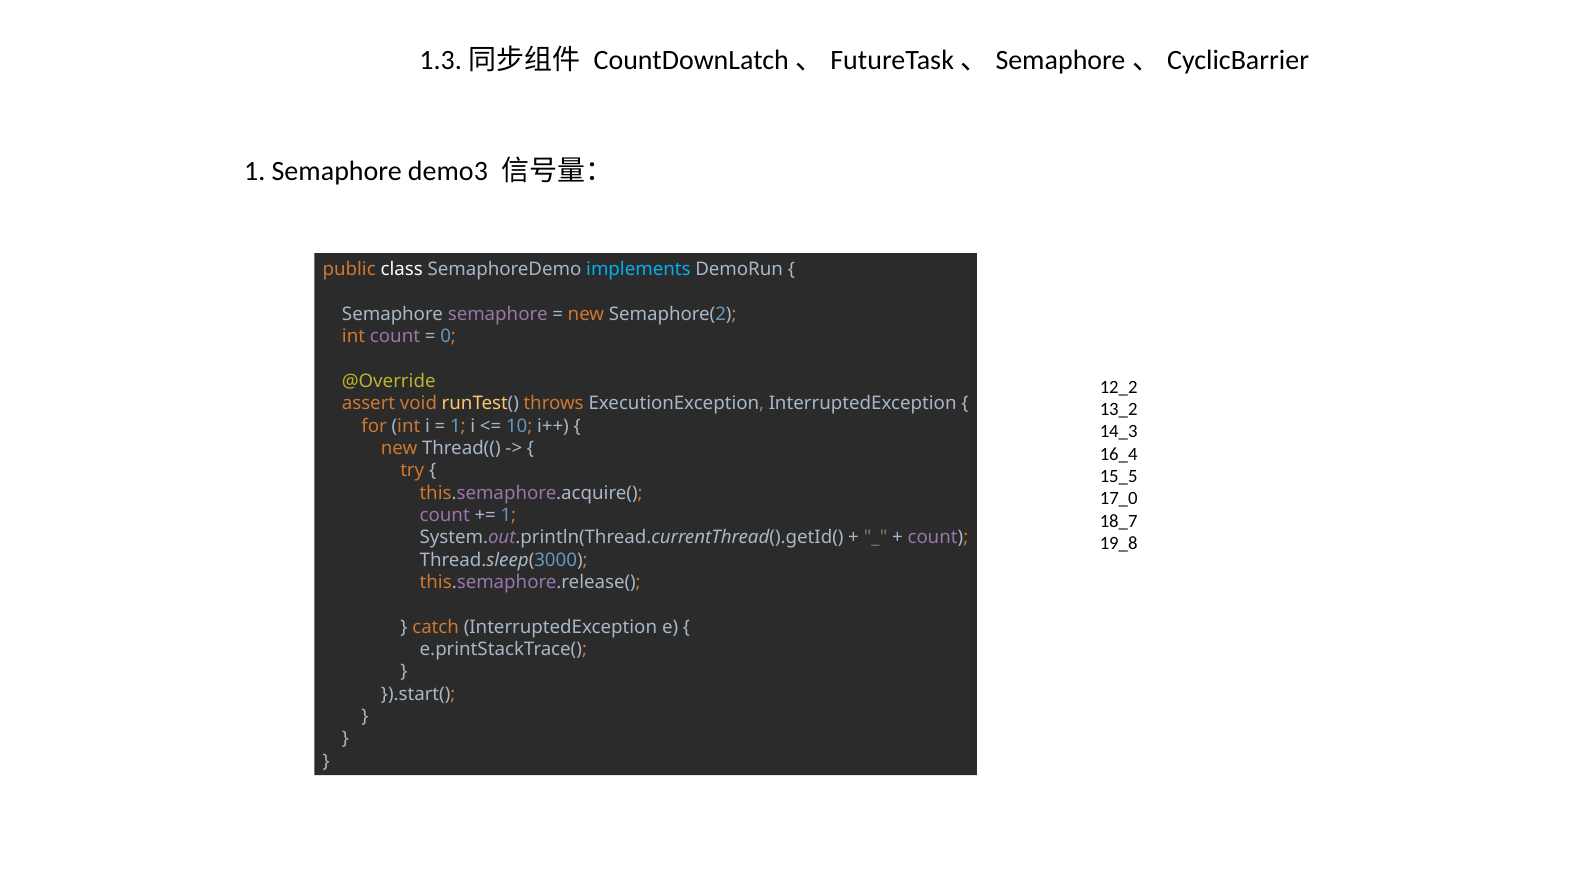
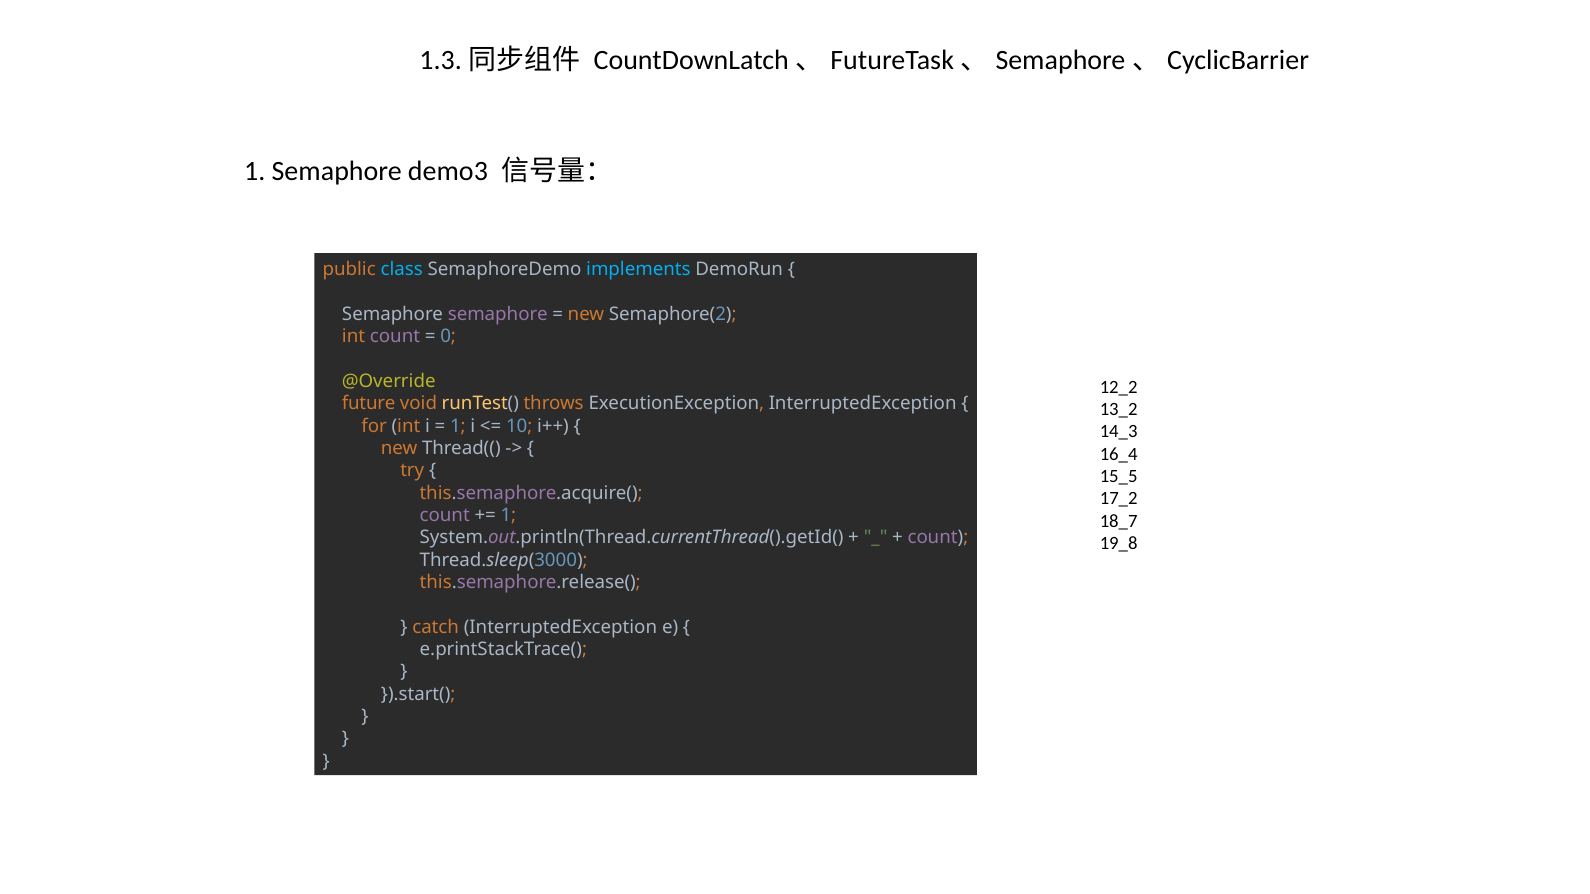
class colour: white -> light blue (402, 270)
assert: assert -> future (369, 404)
17_0: 17_0 -> 17_2 (1119, 499)
